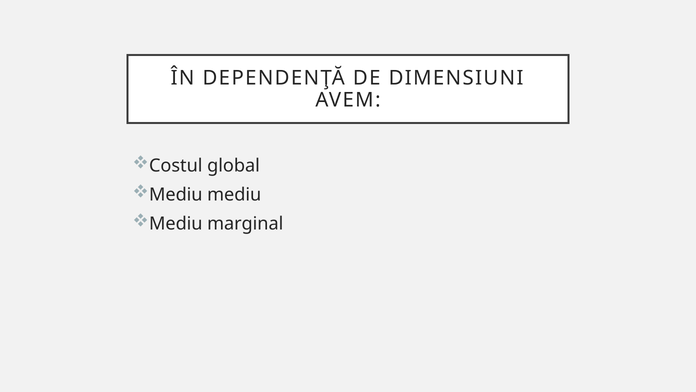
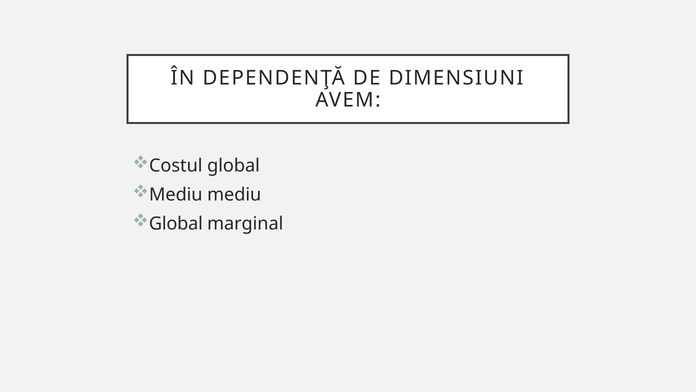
Mediu: Mediu -> Global (176, 223)
